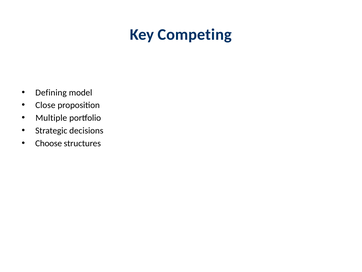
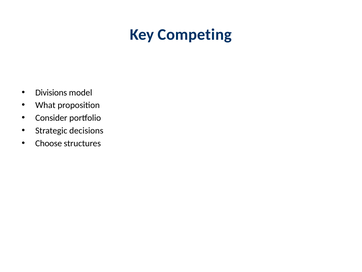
Defining: Defining -> Divisions (51, 92)
Close: Close -> What (45, 105)
Multiple: Multiple -> Consider (51, 118)
